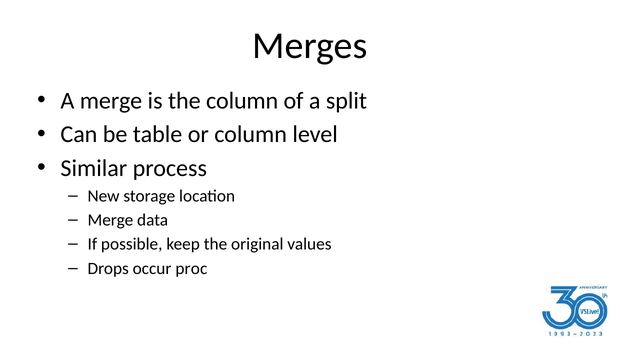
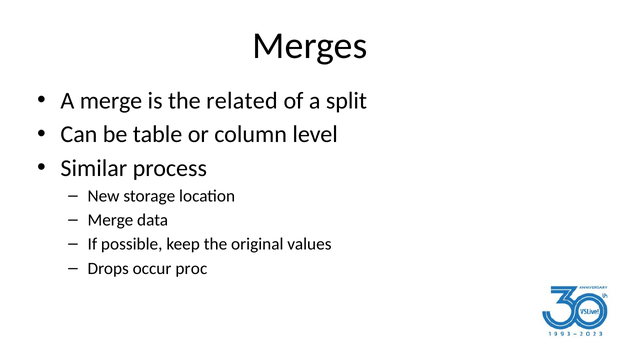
the column: column -> related (242, 101)
